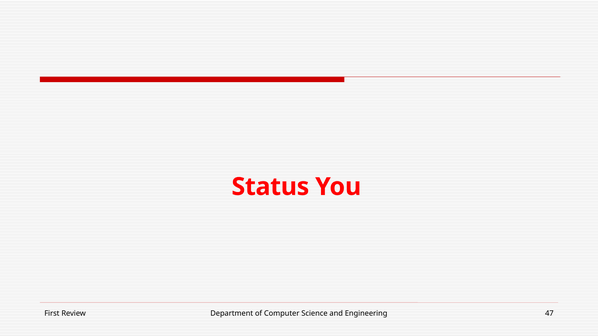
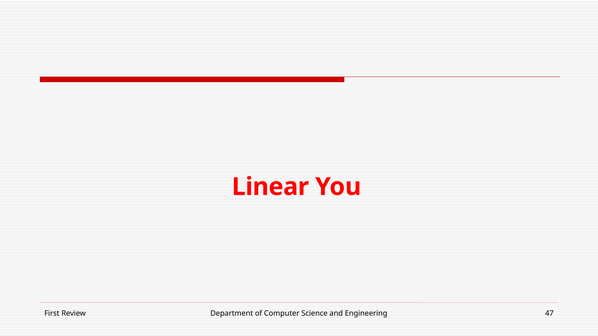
Status: Status -> Linear (270, 187)
